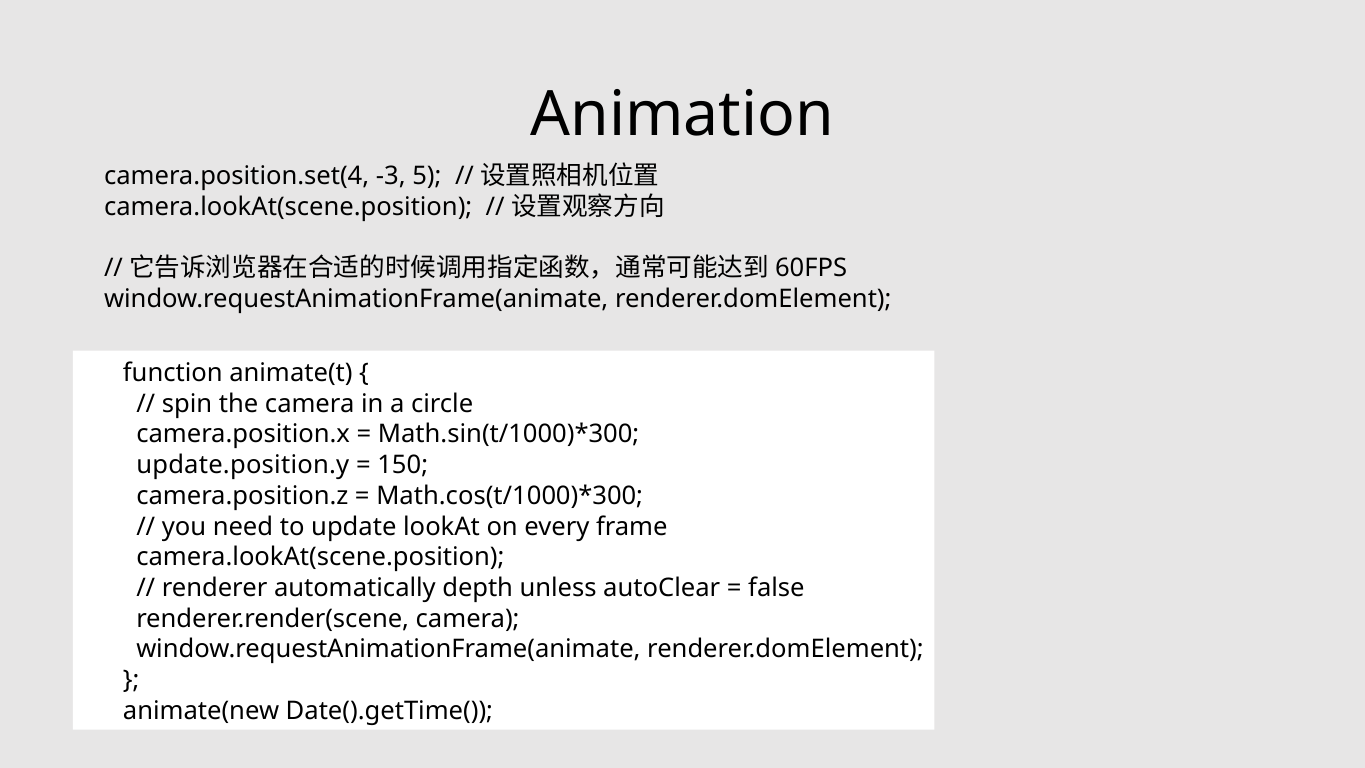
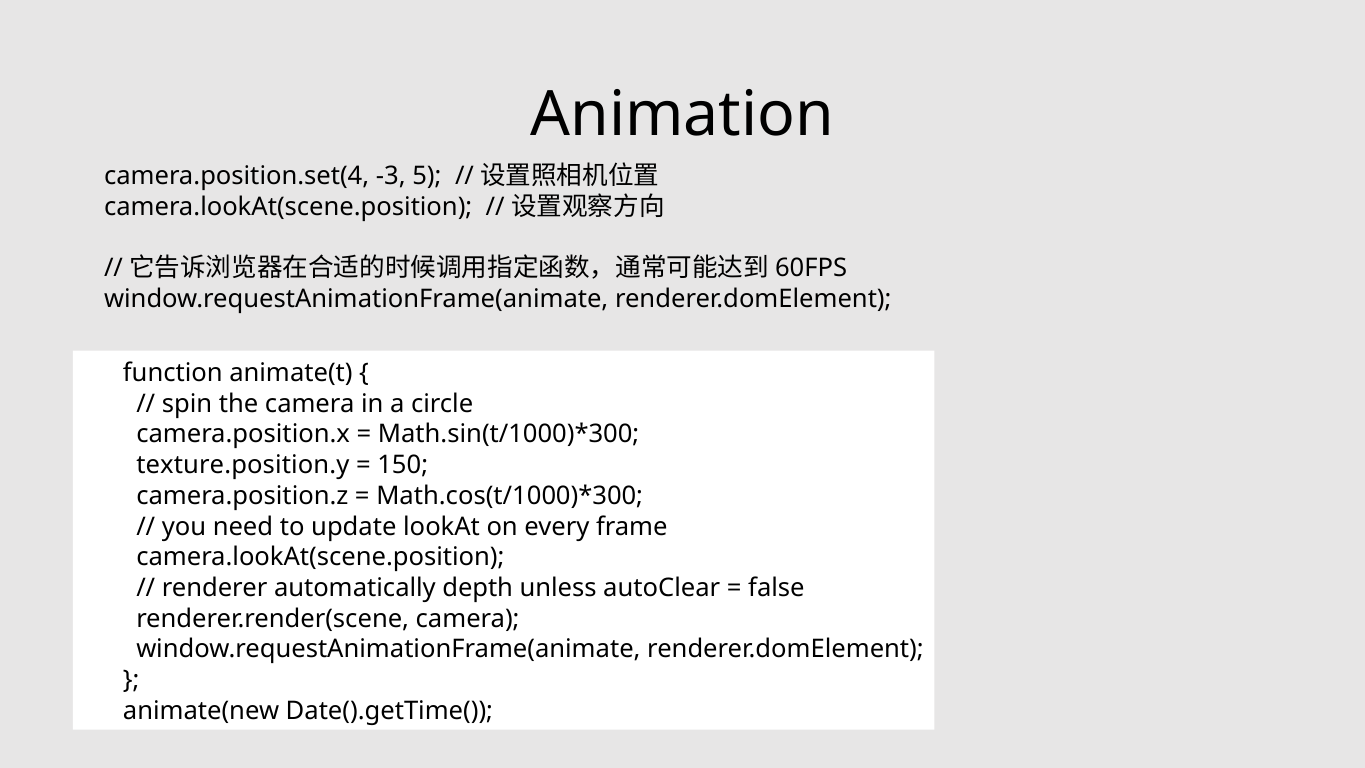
update.position.y: update.position.y -> texture.position.y (243, 465)
